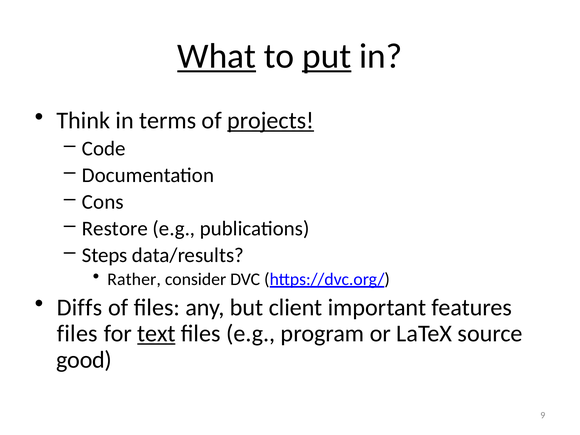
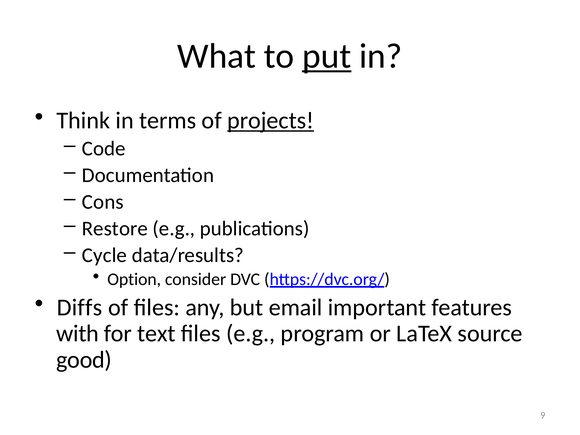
What underline: present -> none (217, 56)
Steps: Steps -> Cycle (104, 255)
Rather: Rather -> Option (134, 279)
client: client -> email (296, 308)
files: files -> with (78, 334)
text underline: present -> none (156, 334)
